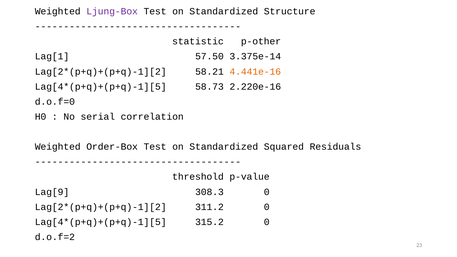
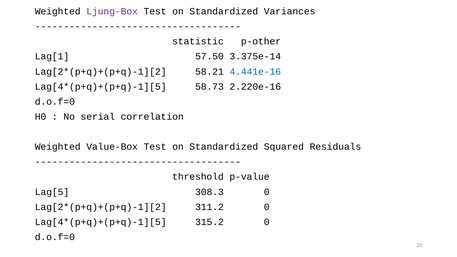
Structure: Structure -> Variances (290, 11)
4.441e-16 colour: orange -> blue (255, 72)
Order-Box: Order-Box -> Value-Box (112, 147)
Lag[9: Lag[9 -> Lag[5 (52, 192)
d.o.f=2: d.o.f=2 -> d.o.f=0 (55, 237)
